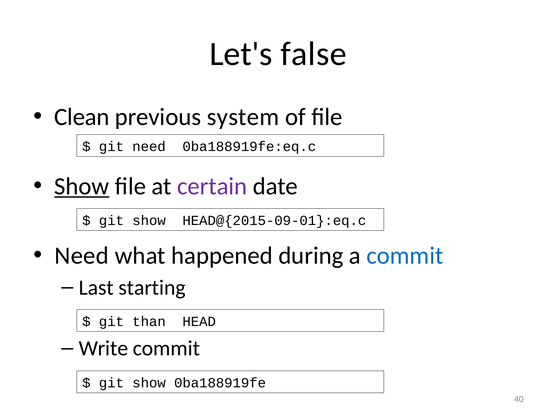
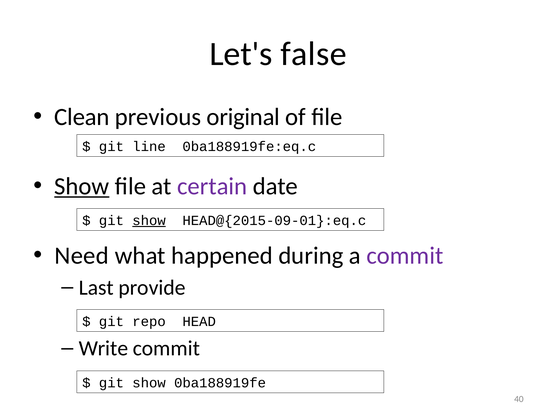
system: system -> original (243, 117)
git need: need -> line (149, 146)
show underline: none -> present (149, 220)
commit colour: blue -> purple (405, 256)
starting: starting -> provide (152, 288)
than: than -> repo (149, 321)
